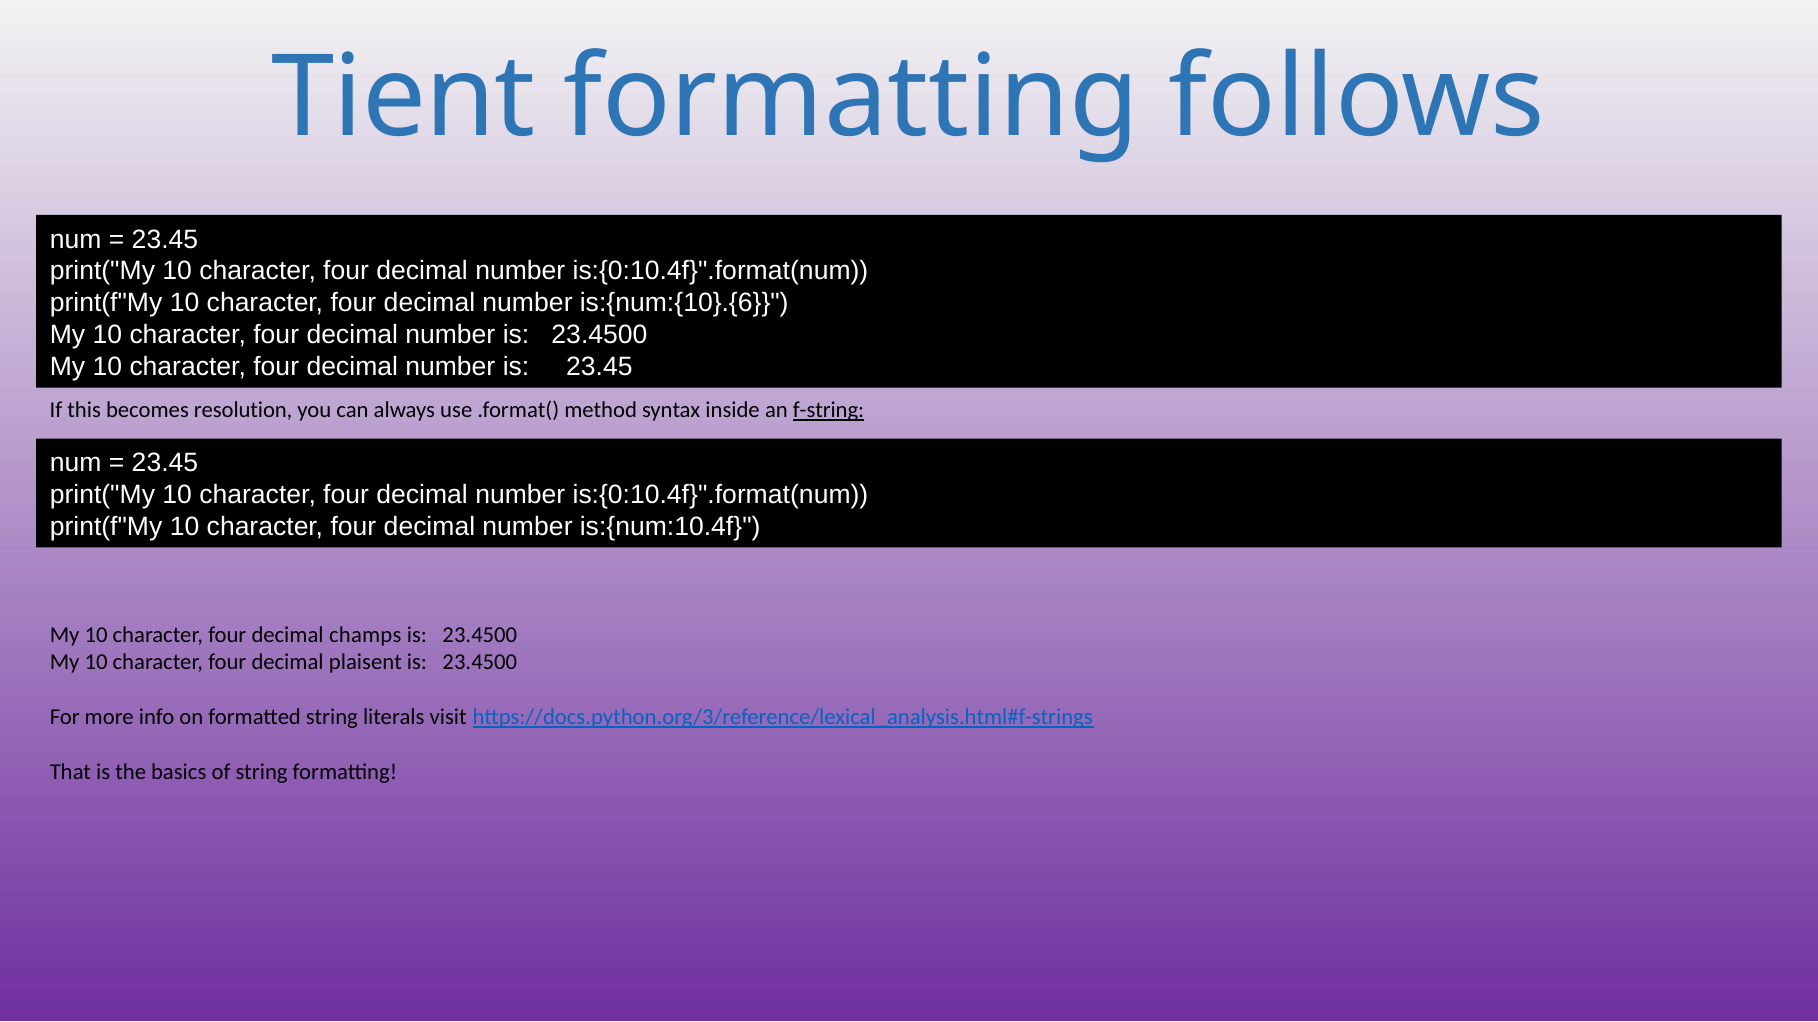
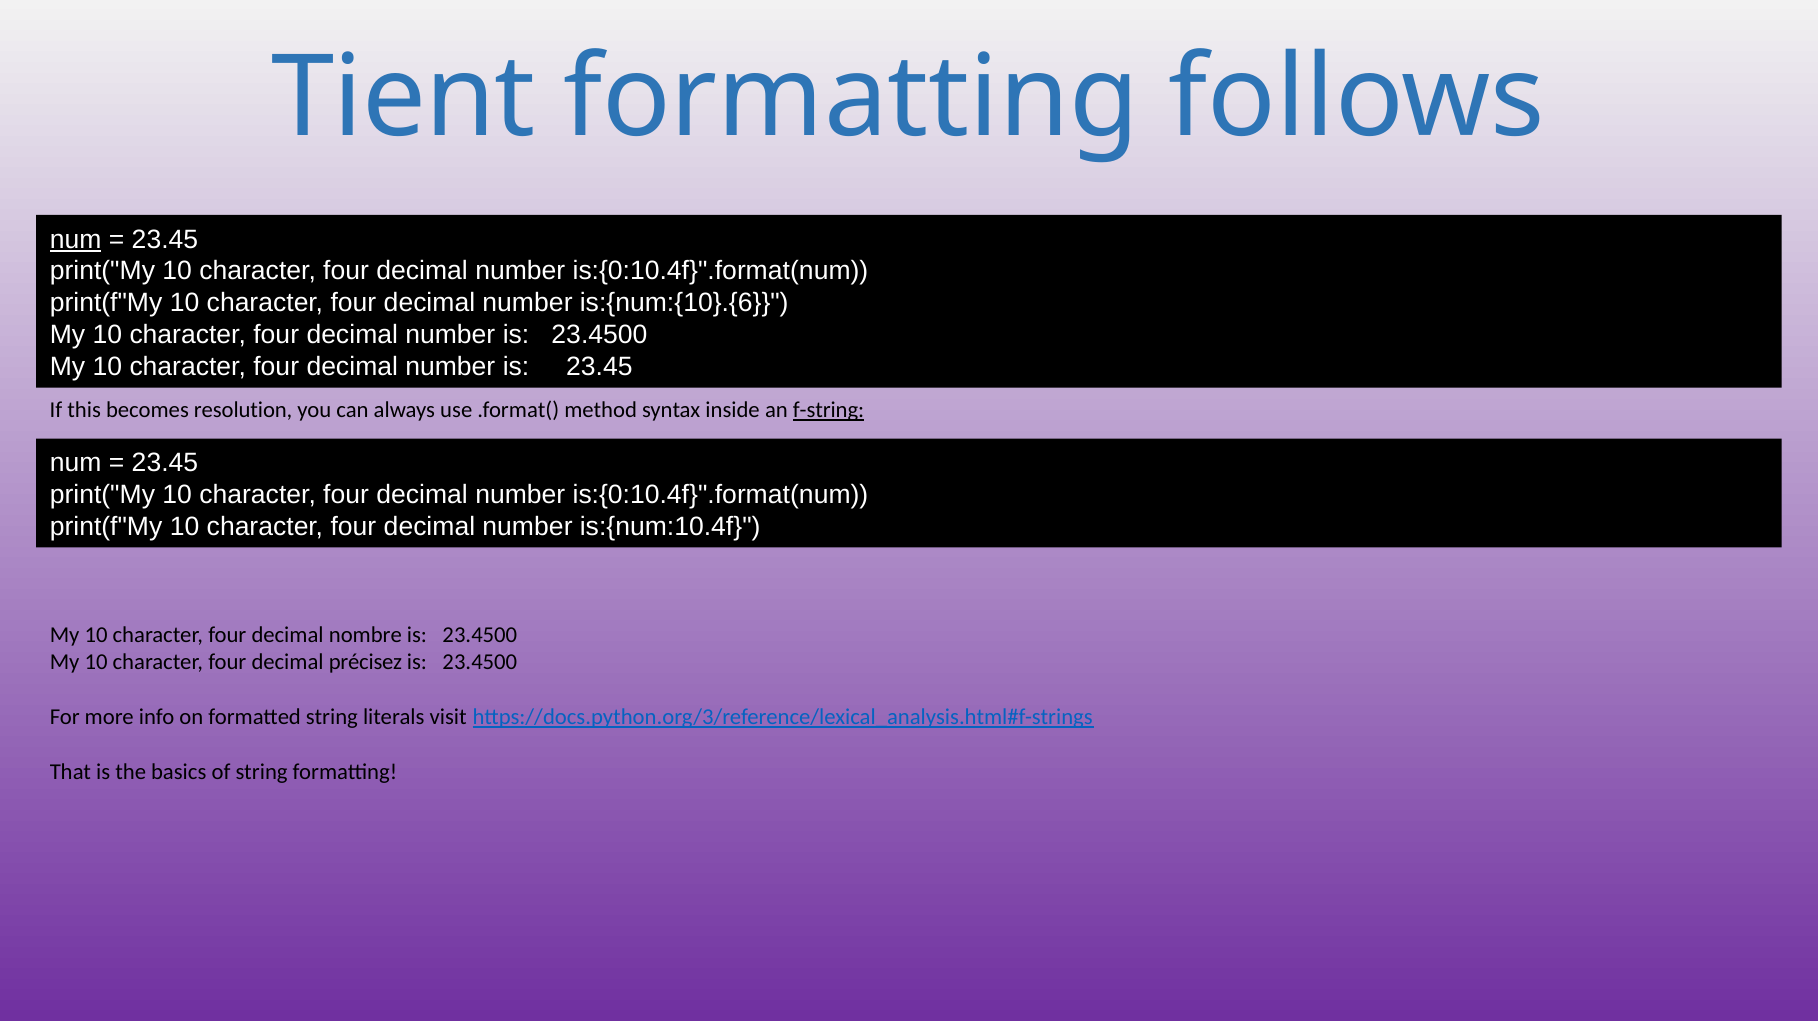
num underline: none -> present (76, 240)
champs: champs -> nombre (365, 635)
plaisent: plaisent -> précisez (365, 663)
